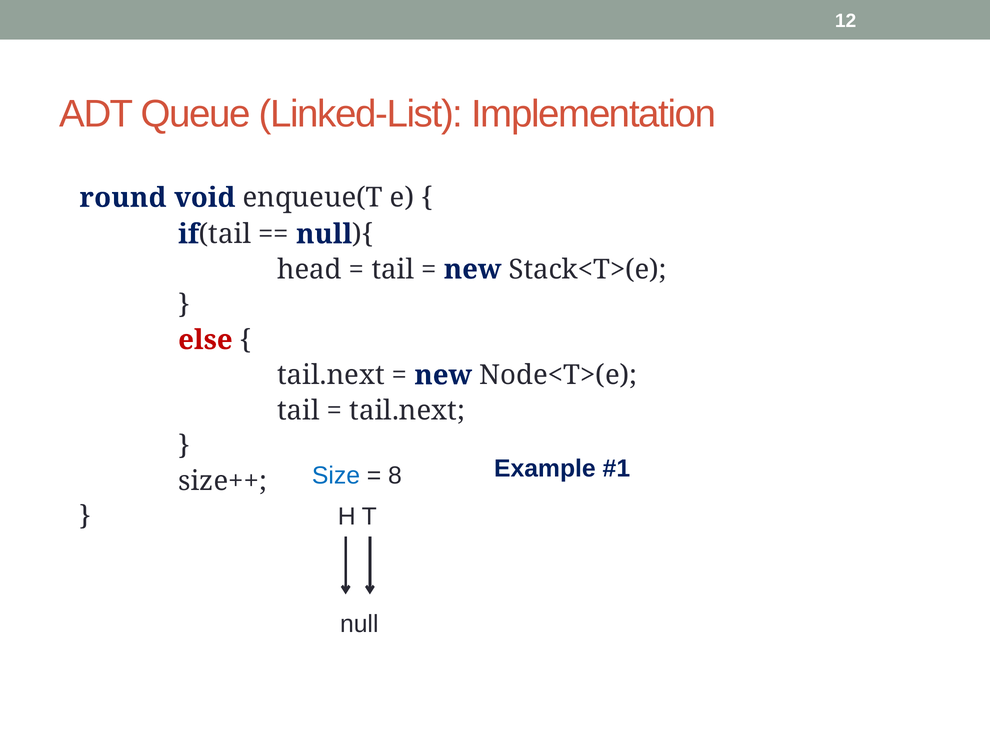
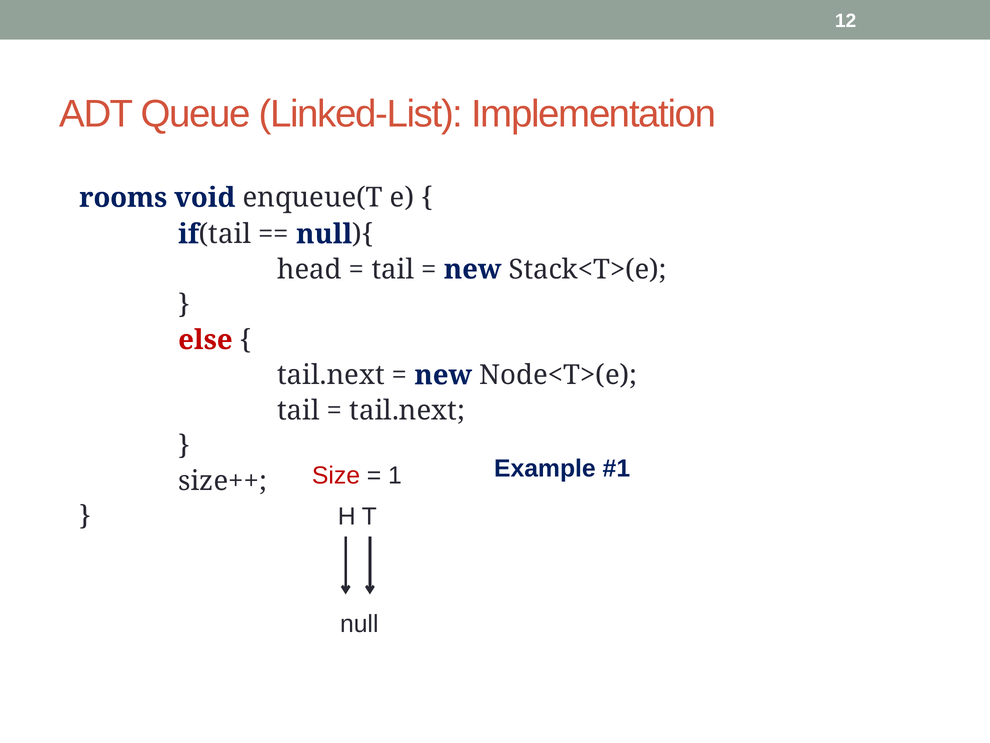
round: round -> rooms (123, 198)
Size colour: blue -> red (336, 475)
8: 8 -> 1 (395, 475)
